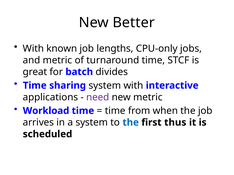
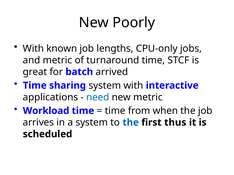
Better: Better -> Poorly (134, 23)
divides: divides -> arrived (112, 72)
need colour: purple -> blue (98, 97)
